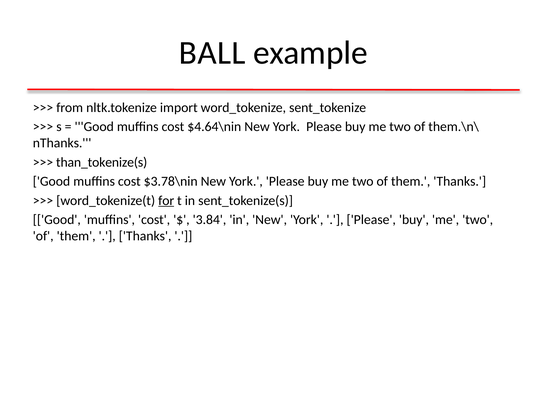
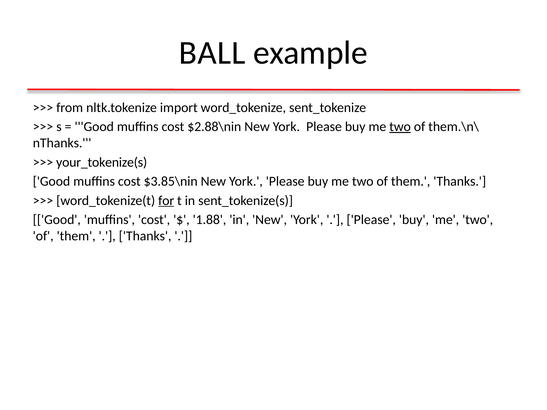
$4.64\nin: $4.64\nin -> $2.88\nin (214, 127)
two underline: none -> present (400, 127)
than_tokenize(s: than_tokenize(s -> your_tokenize(s (102, 162)
$3.78\nin: $3.78\nin -> $3.85\nin (171, 181)
3.84: 3.84 -> 1.88 (209, 220)
